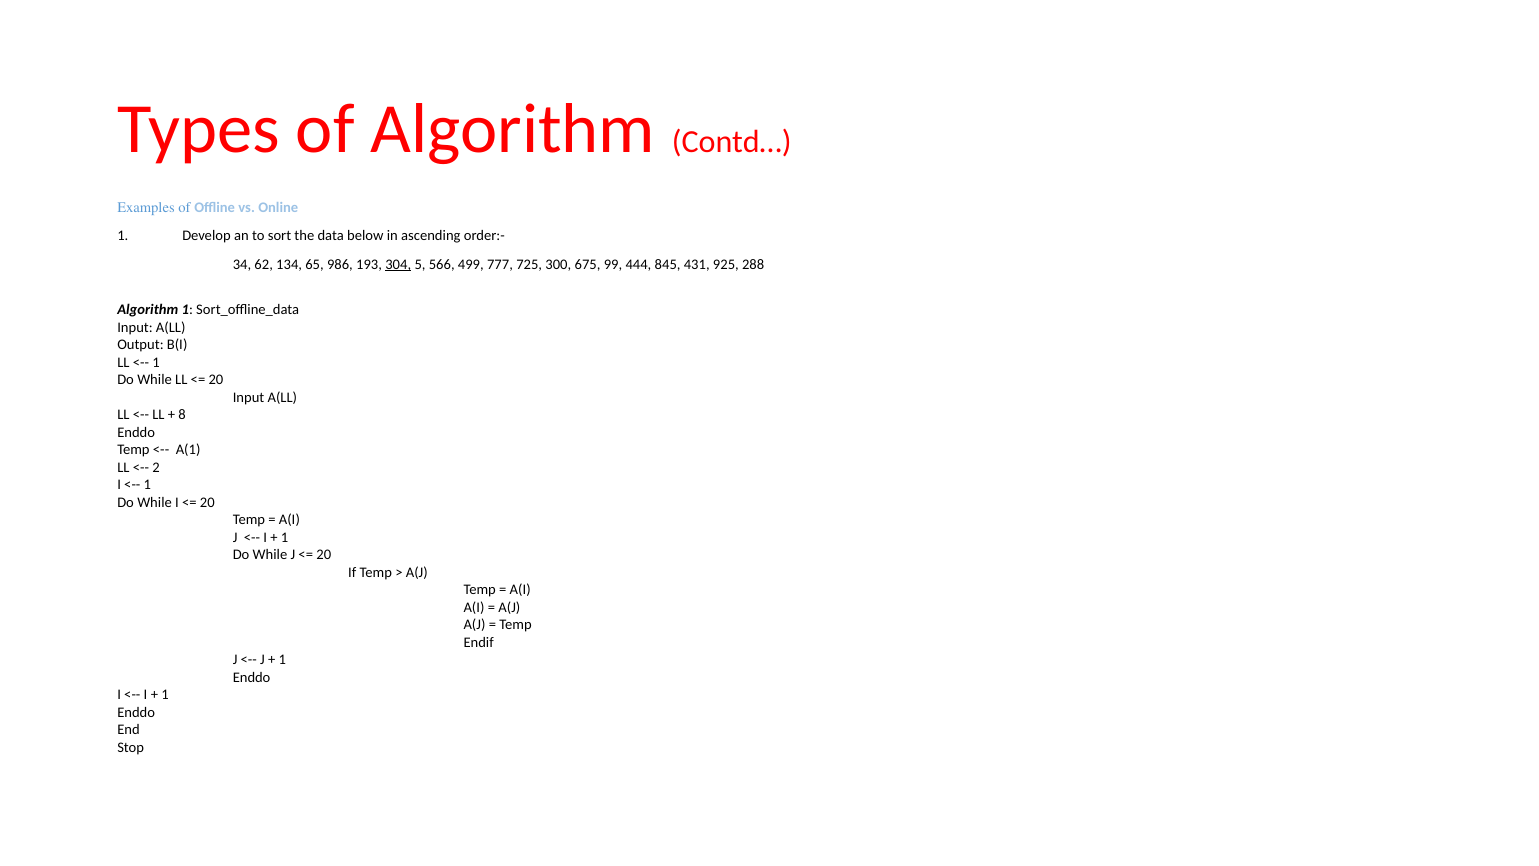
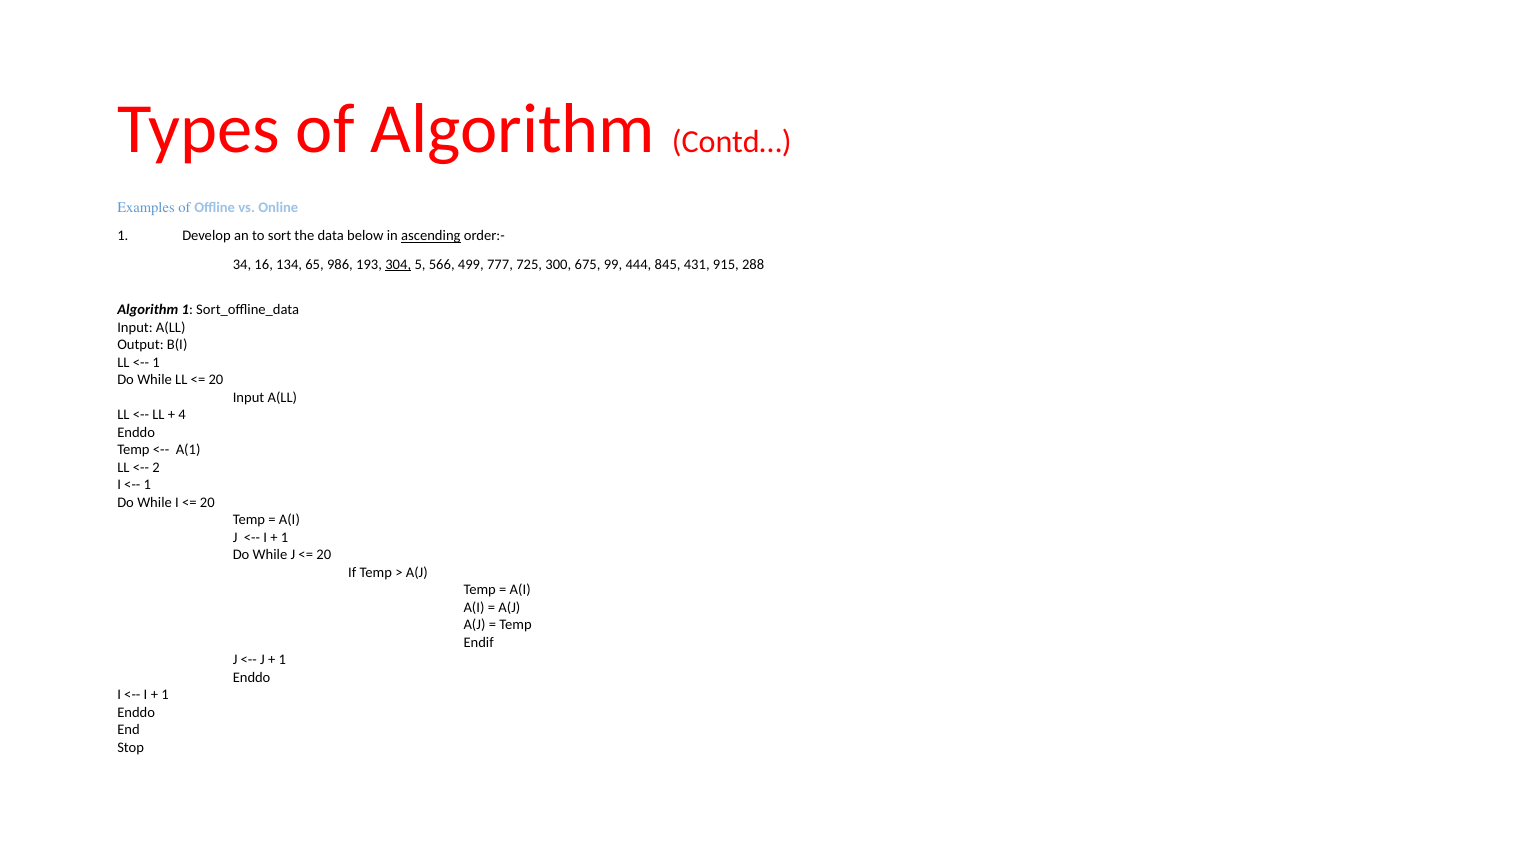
ascending underline: none -> present (431, 236)
62: 62 -> 16 (264, 264)
925: 925 -> 915 (726, 264)
8: 8 -> 4 (182, 415)
